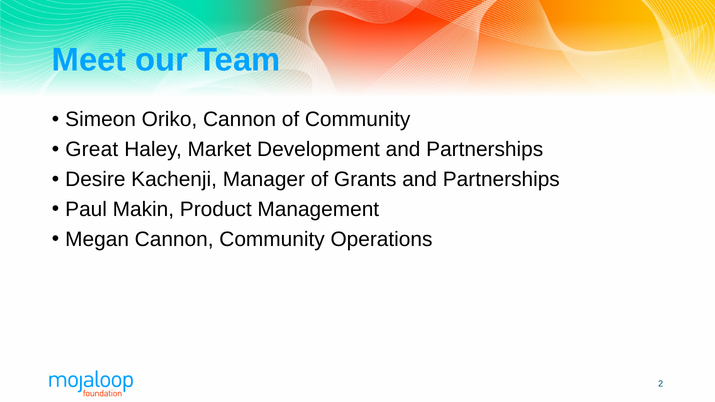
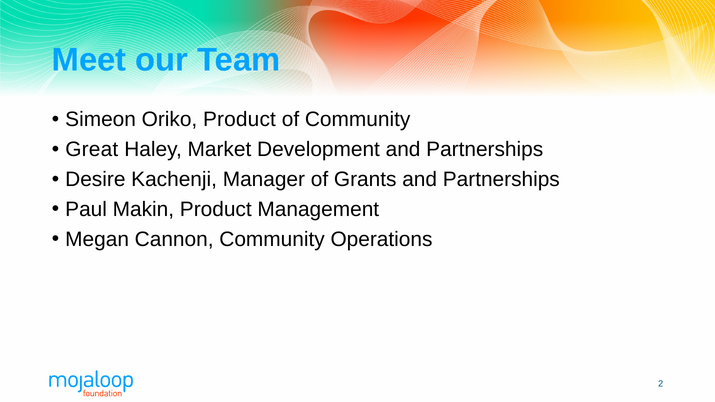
Oriko Cannon: Cannon -> Product (239, 120)
